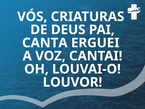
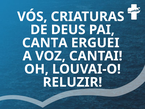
LOUVOR: LOUVOR -> RELUZIR (72, 82)
